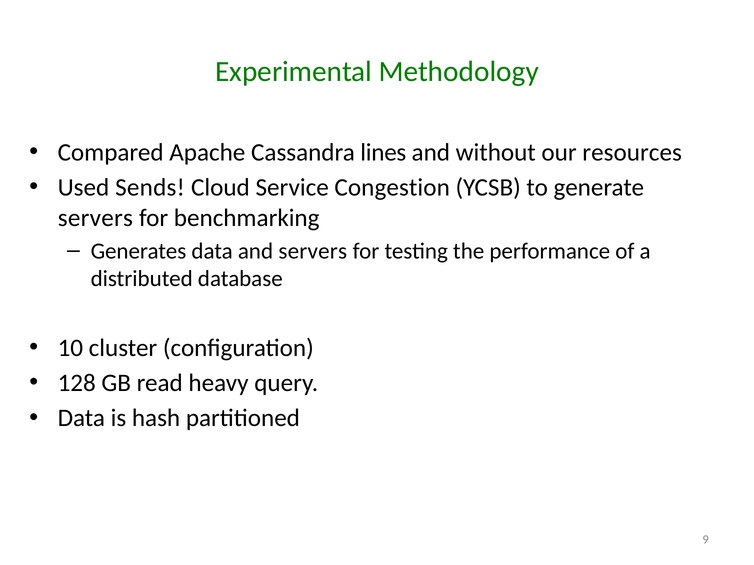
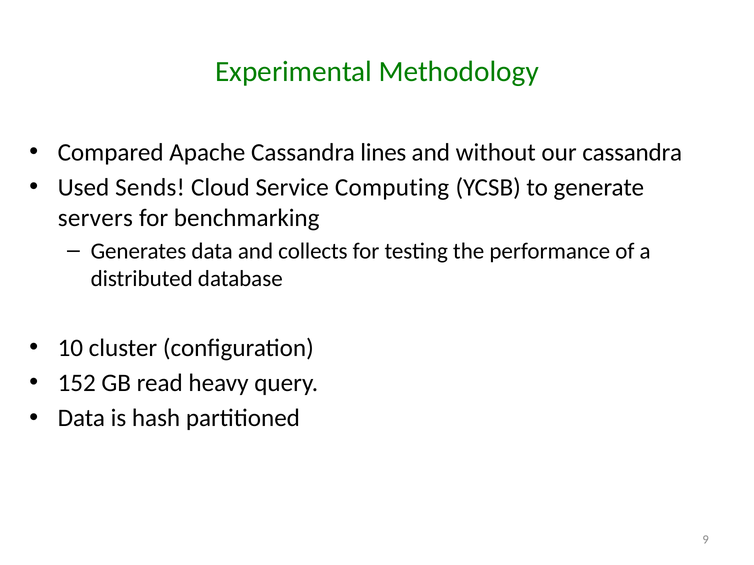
our resources: resources -> cassandra (632, 153)
Congestion: Congestion -> Computing (392, 188)
and servers: servers -> collects (313, 251)
128: 128 -> 152 (77, 383)
